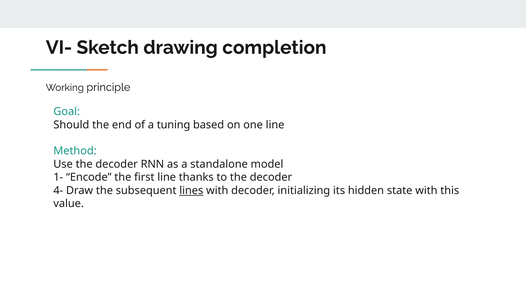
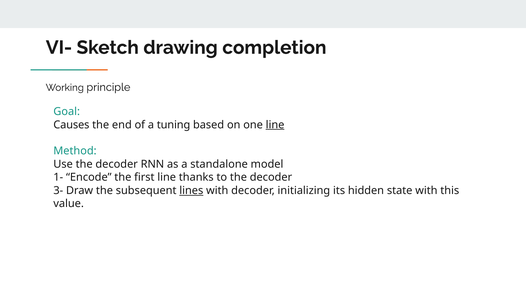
Should: Should -> Causes (71, 125)
line underline: none -> present (275, 125)
4-: 4- -> 3- (58, 190)
